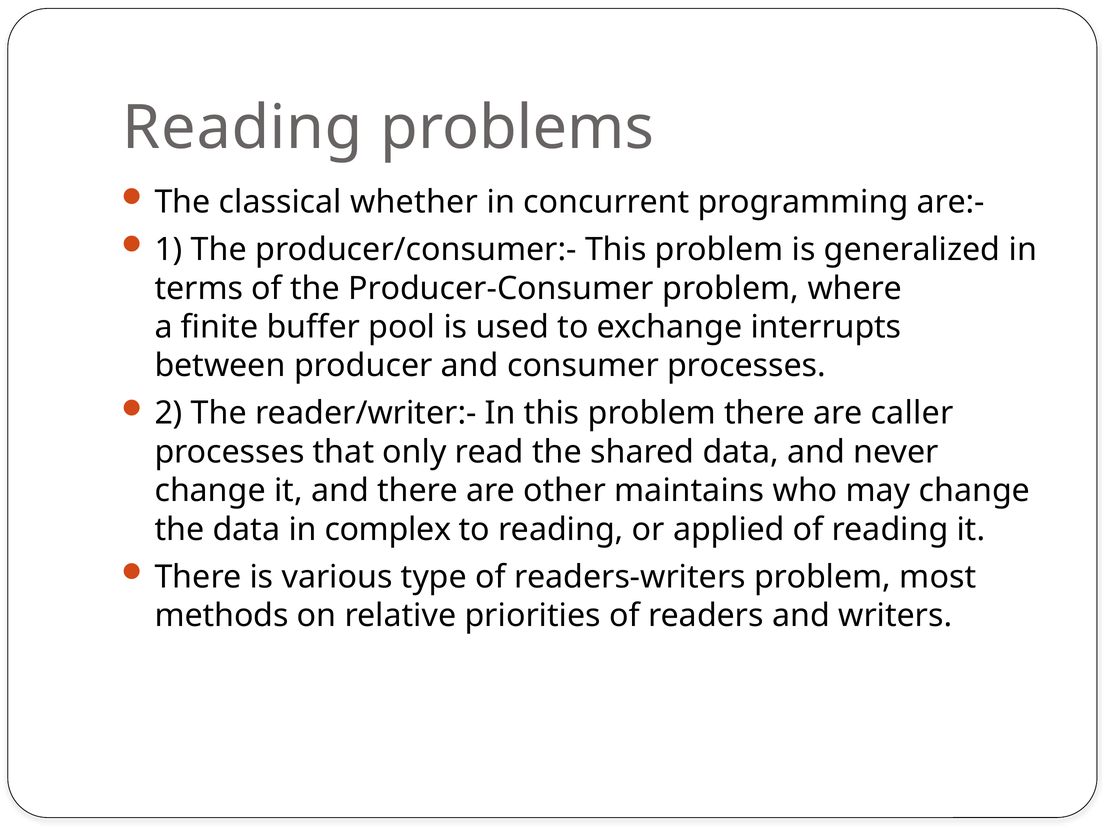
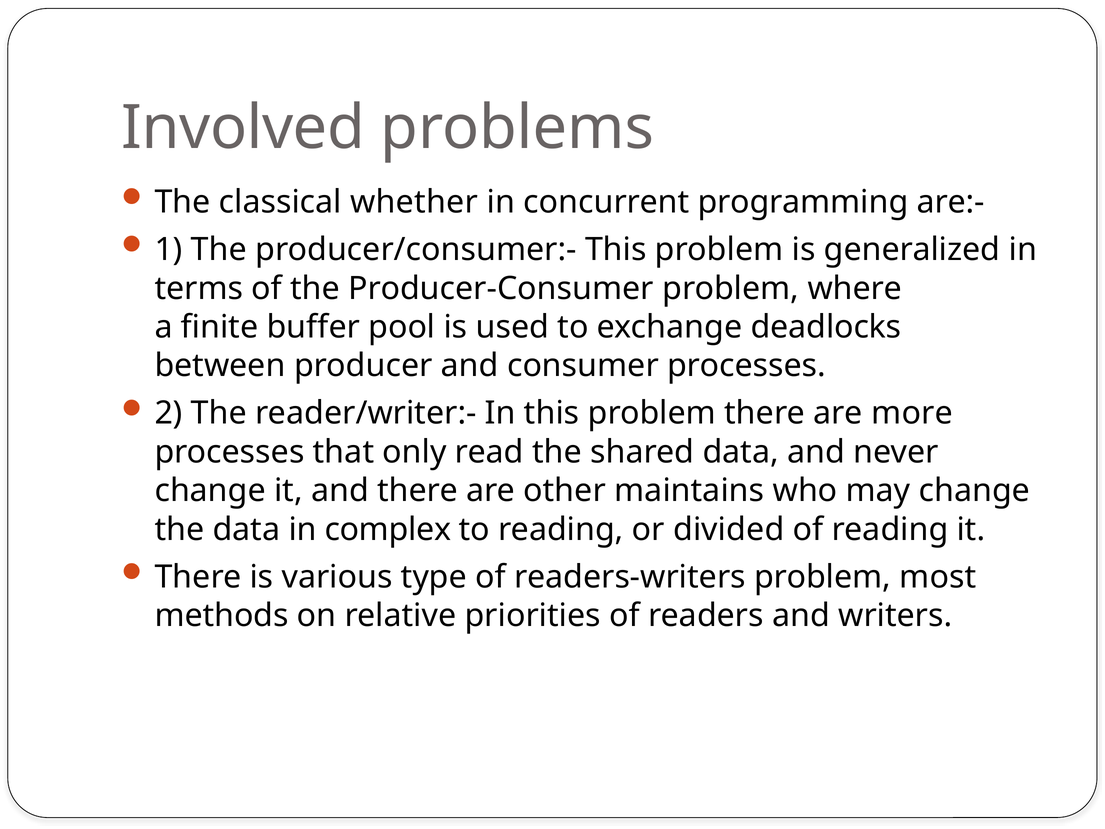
Reading: Reading -> Involved (243, 128)
interrupts: interrupts -> deadlocks (826, 327)
caller: caller -> more (912, 413)
applied: applied -> divided (729, 529)
